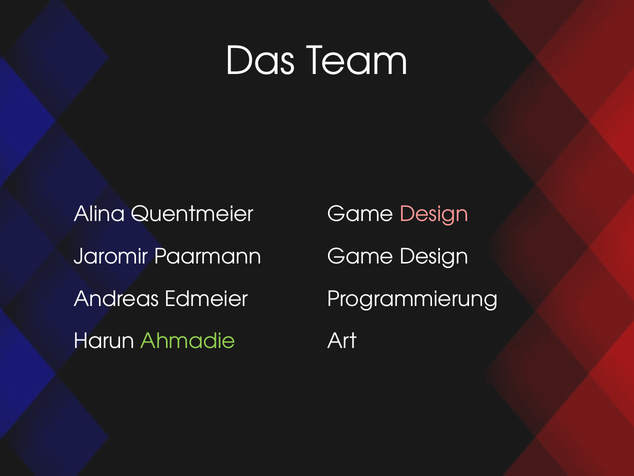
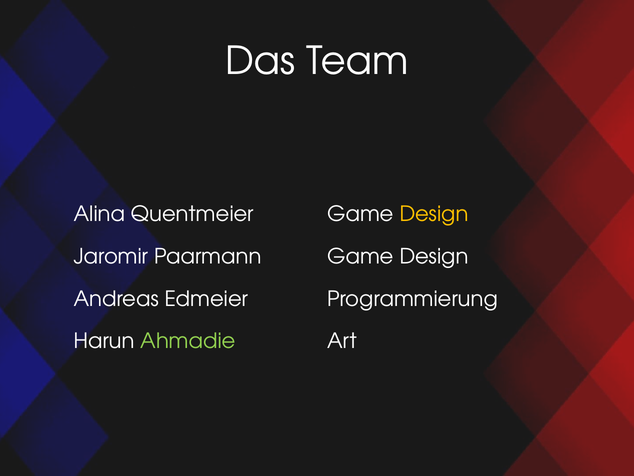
Design colour: pink -> yellow (434, 214)
